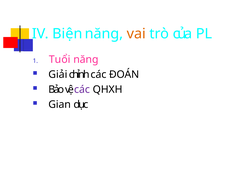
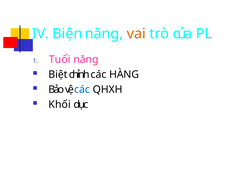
Giải: Giải -> Biệt (58, 75)
ĐOÁN: ĐOÁN -> HÀNG (124, 75)
các colour: purple -> blue (82, 90)
Gian: Gian -> Khối (60, 105)
